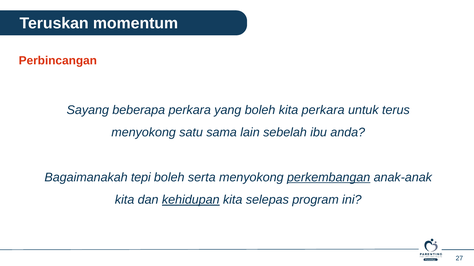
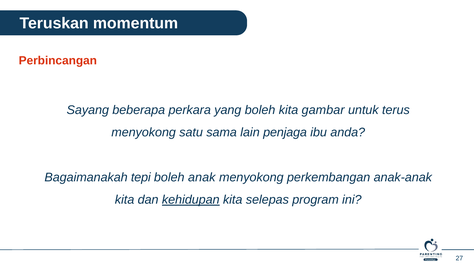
kita perkara: perkara -> gambar (323, 110)
sebelah: sebelah -> penjaga (285, 133)
serta: serta -> anak (202, 178)
perkembangan underline: present -> none (329, 178)
